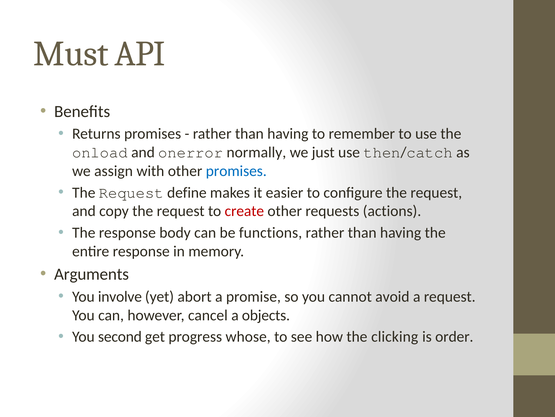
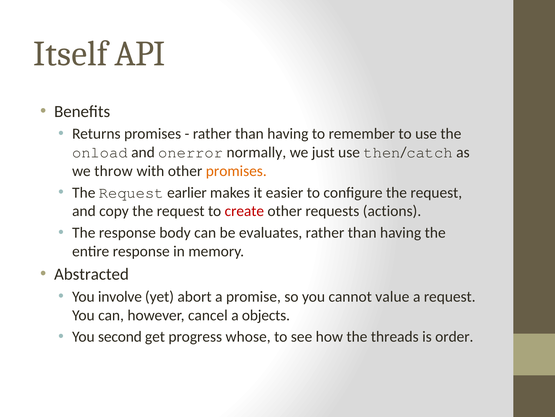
Must: Must -> Itself (71, 54)
assign: assign -> throw (114, 171)
promises colour: blue -> orange (236, 171)
define: define -> earlier (187, 192)
functions: functions -> evaluates (271, 232)
Arguments: Arguments -> Abstracted (91, 274)
avoid: avoid -> value (392, 296)
clicking: clicking -> threads (395, 336)
